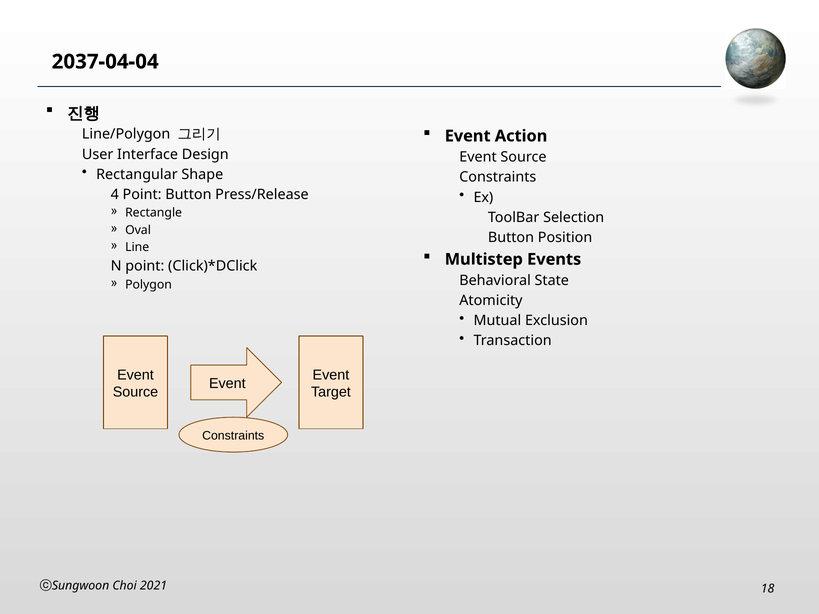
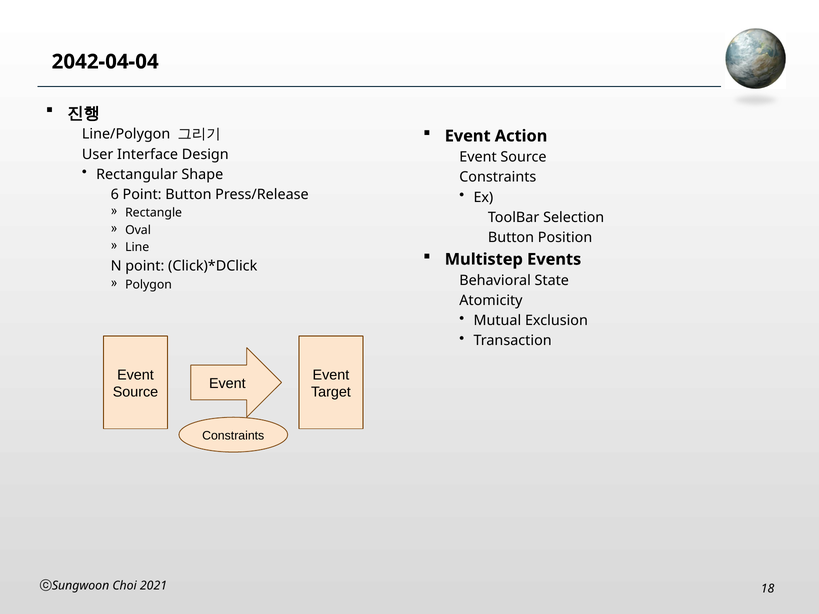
2037-04-04: 2037-04-04 -> 2042-04-04 (105, 62)
4: 4 -> 6 (115, 195)
